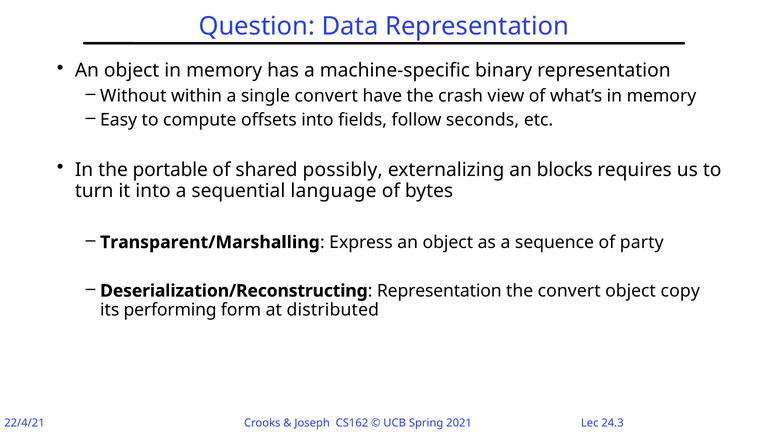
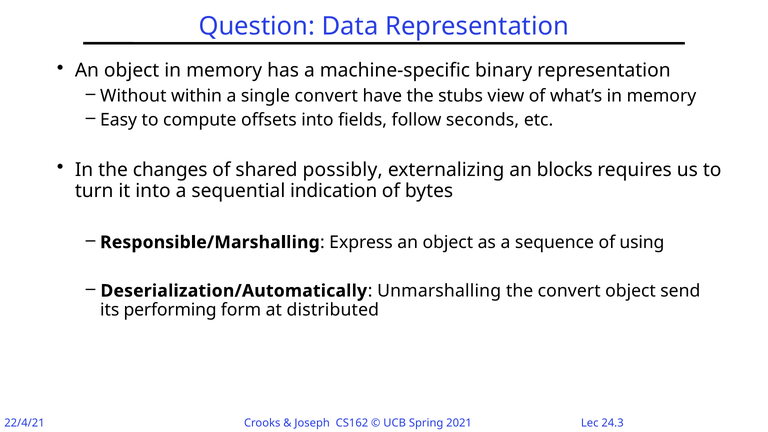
crash: crash -> stubs (461, 96)
portable: portable -> changes (170, 170)
language: language -> indication (334, 191)
Transparent/Marshalling: Transparent/Marshalling -> Responsible/Marshalling (210, 242)
party: party -> using (642, 242)
Deserialization/Reconstructing: Deserialization/Reconstructing -> Deserialization/Automatically (234, 291)
Representation: Representation -> Unmarshalling (439, 291)
copy: copy -> send (680, 291)
